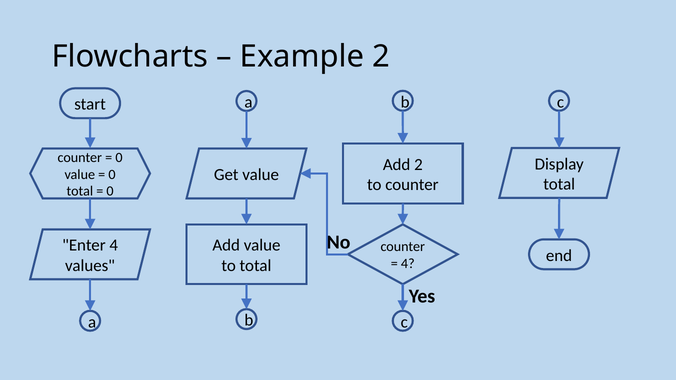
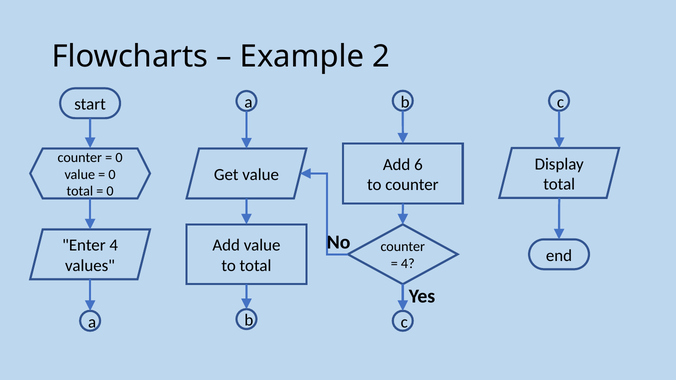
Add 2: 2 -> 6 (418, 165)
